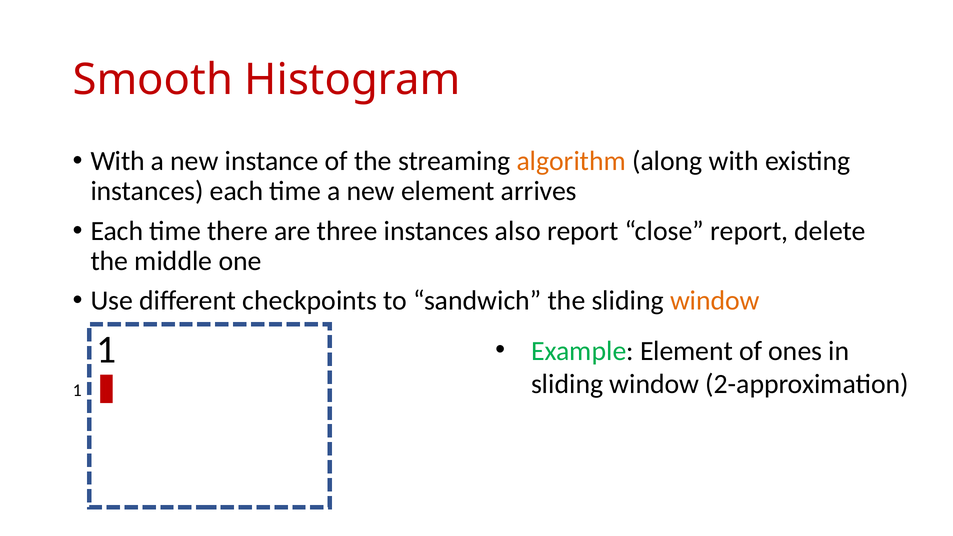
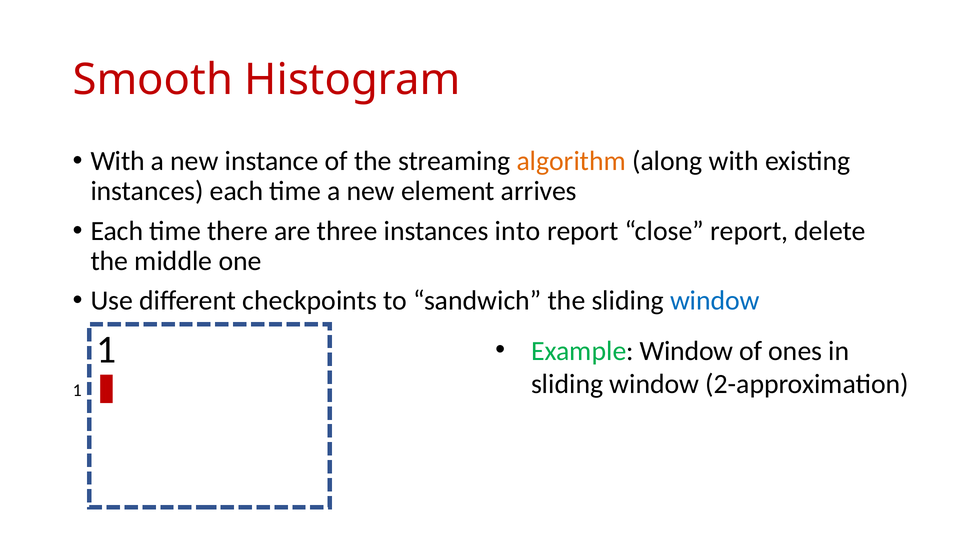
also: also -> into (518, 231)
window colour: orange -> blue (715, 301)
Example Element: Element -> Window (687, 351)
